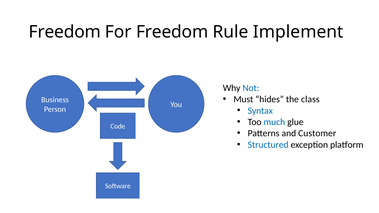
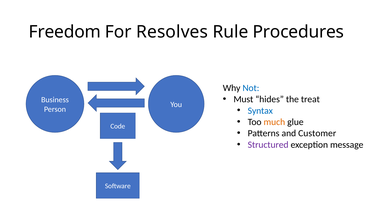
For Freedom: Freedom -> Resolves (172, 32)
Implement: Implement -> Procedures (298, 32)
class: class -> treat (310, 99)
much colour: blue -> orange (274, 122)
Structured colour: blue -> purple (268, 145)
platform: platform -> message (347, 145)
